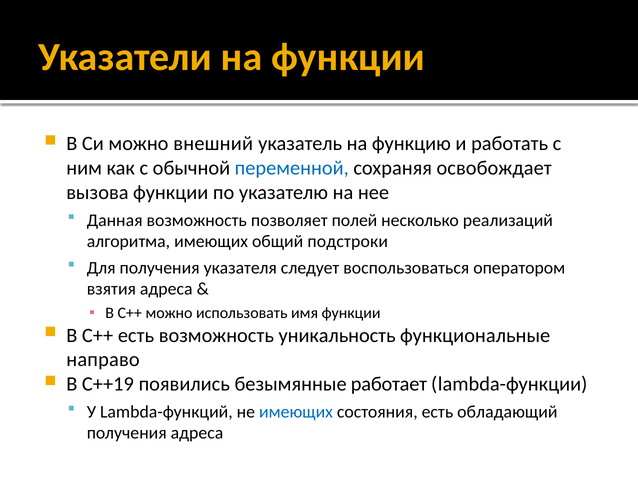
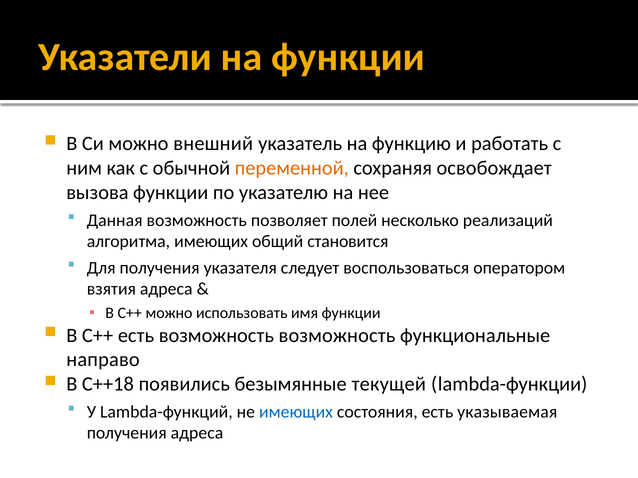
переменной colour: blue -> orange (292, 168)
подстроки: подстроки -> становится (348, 242)
возможность уникальность: уникальность -> возможность (337, 336)
C++19: C++19 -> C++18 (108, 385)
работает: работает -> текущей (389, 385)
обладающий: обладающий -> указываемая (507, 412)
